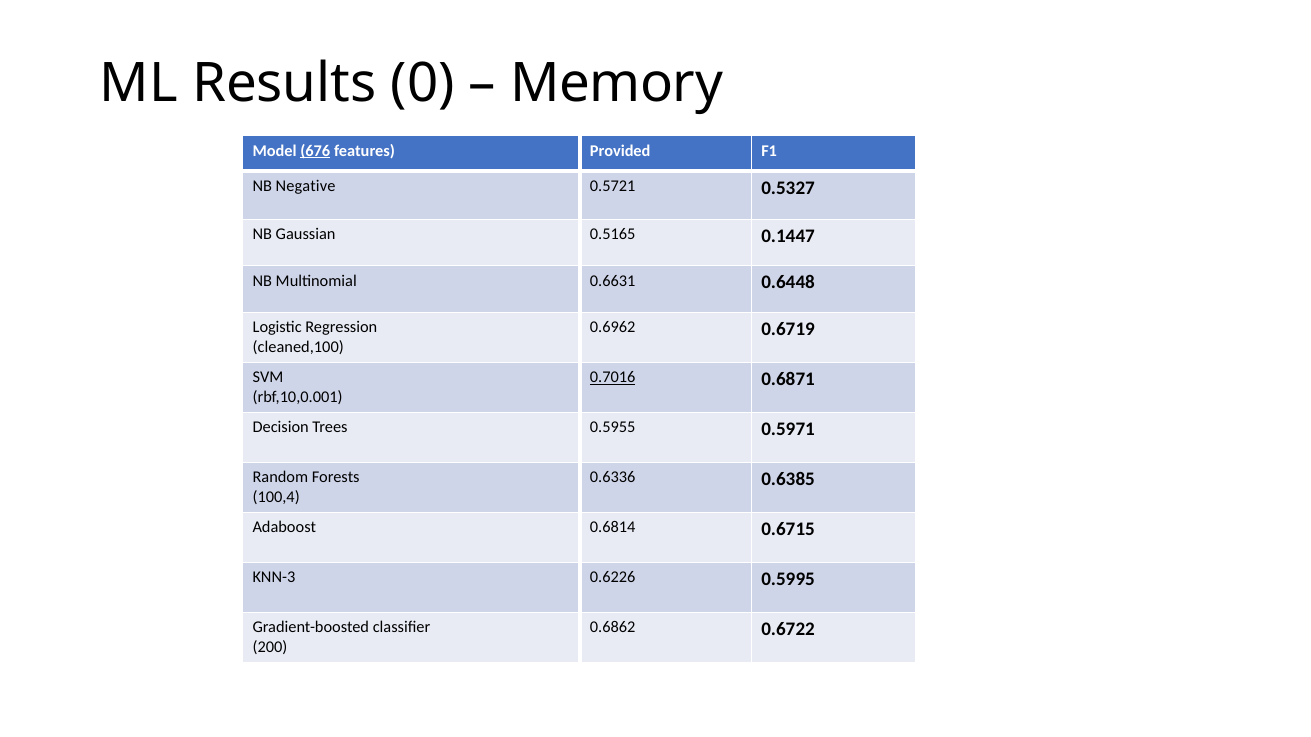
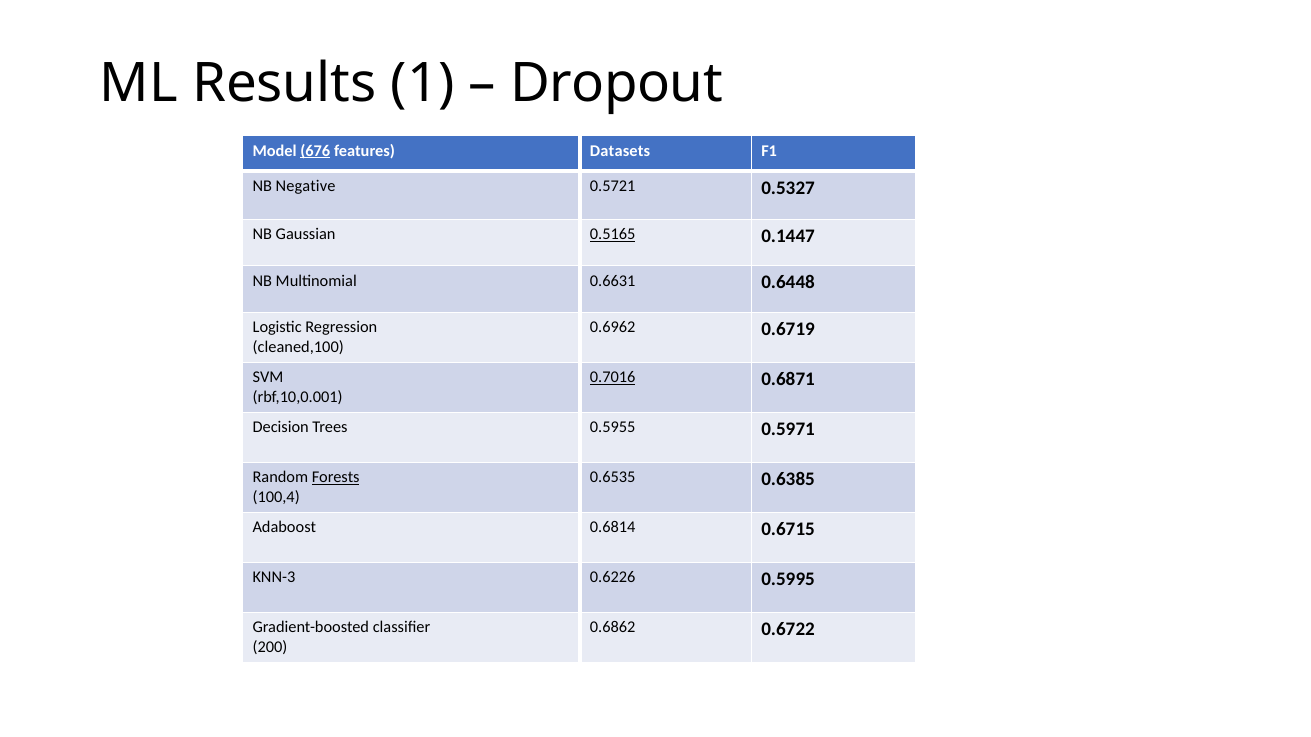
0: 0 -> 1 (423, 84)
Memory: Memory -> Dropout (617, 84)
Provided: Provided -> Datasets (620, 151)
0.5165 underline: none -> present (613, 234)
Forests underline: none -> present (336, 478)
0.6336: 0.6336 -> 0.6535 (613, 478)
